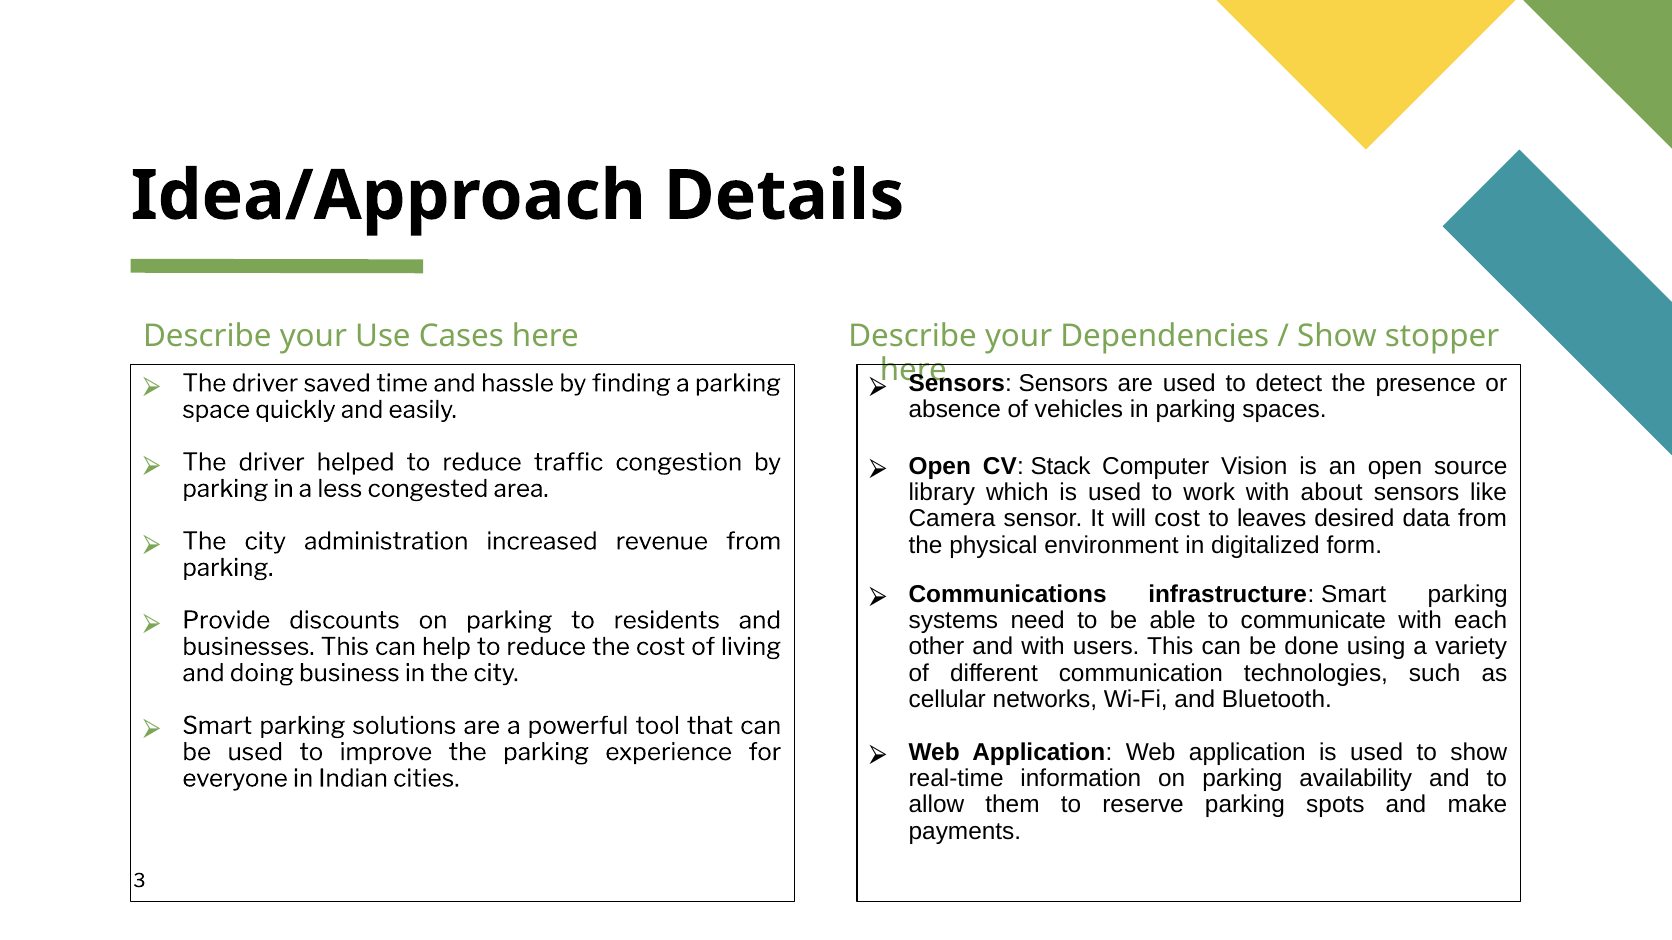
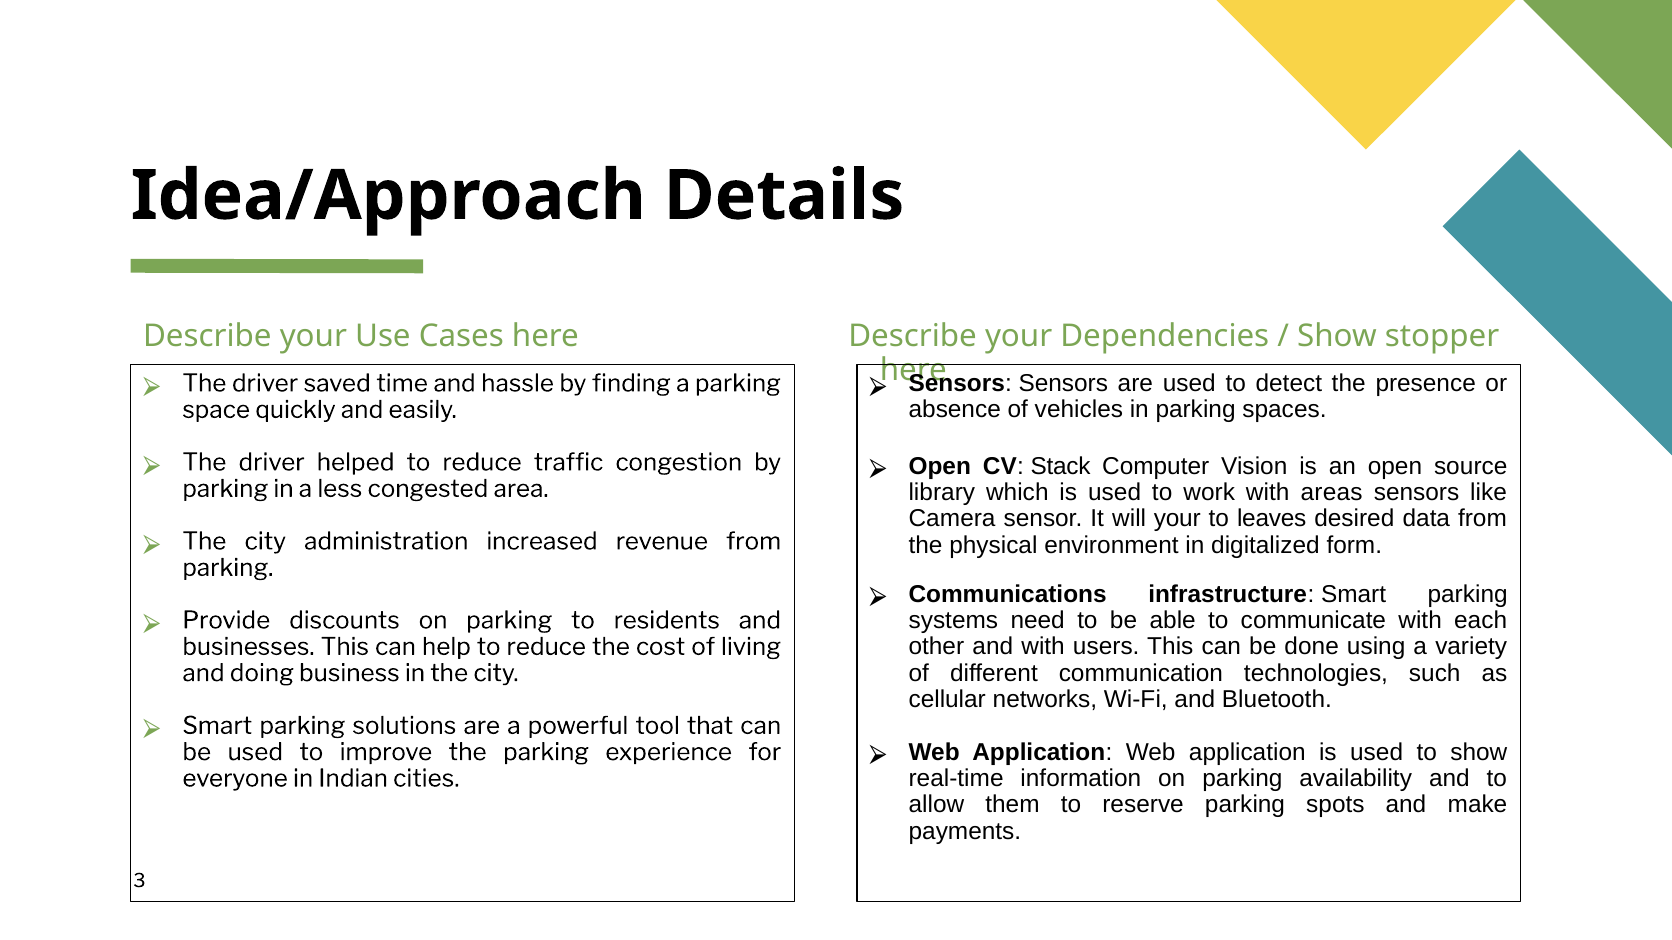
about: about -> areas (1332, 493)
will cost: cost -> your (1177, 519)
